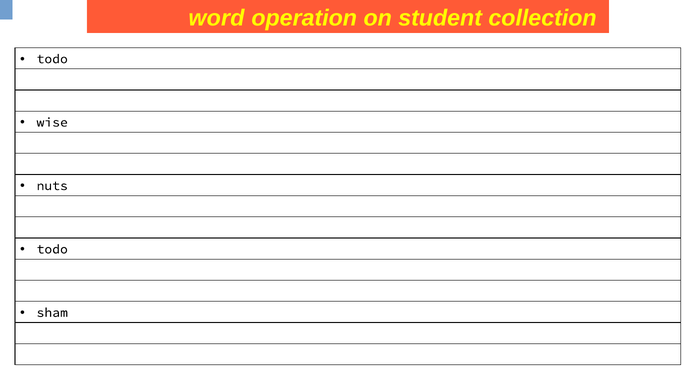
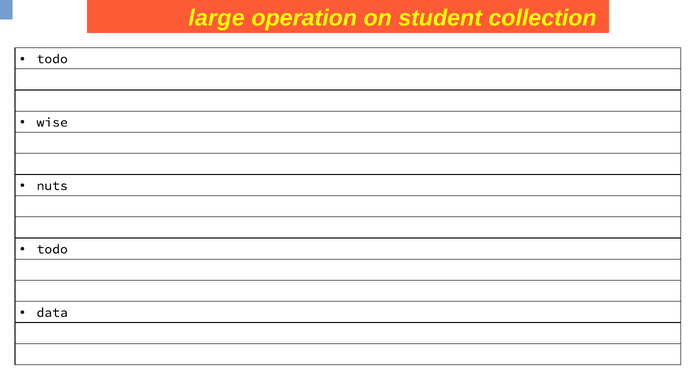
word: word -> large (216, 18)
sham: sham -> data (52, 313)
